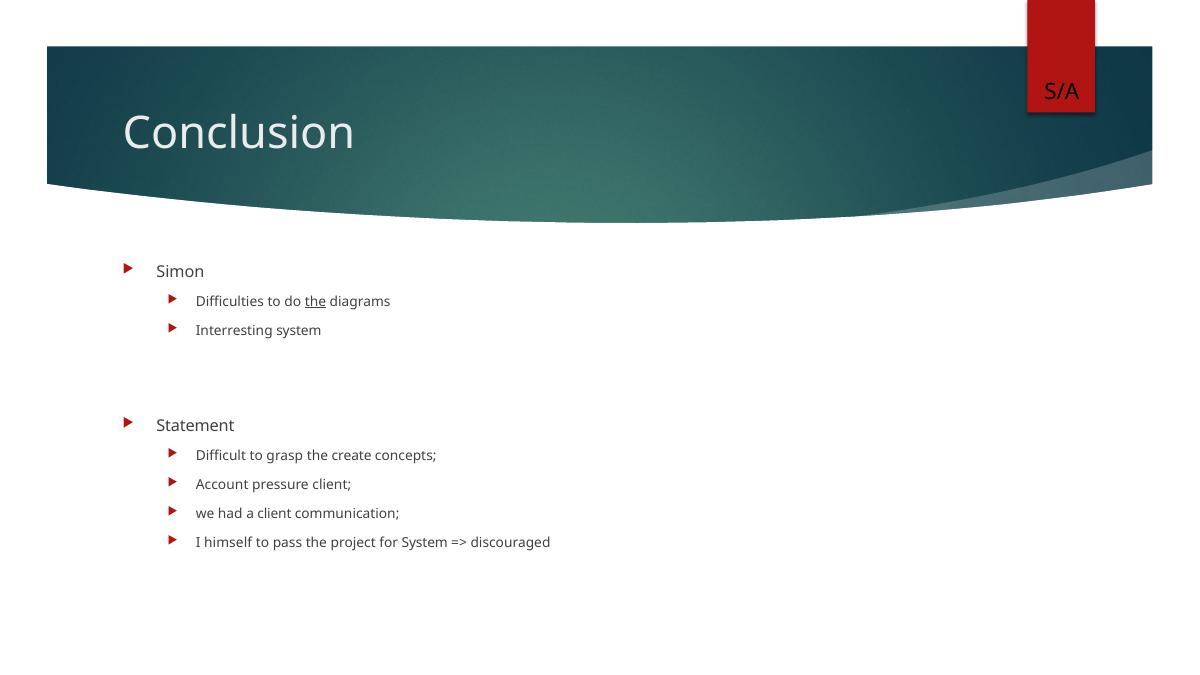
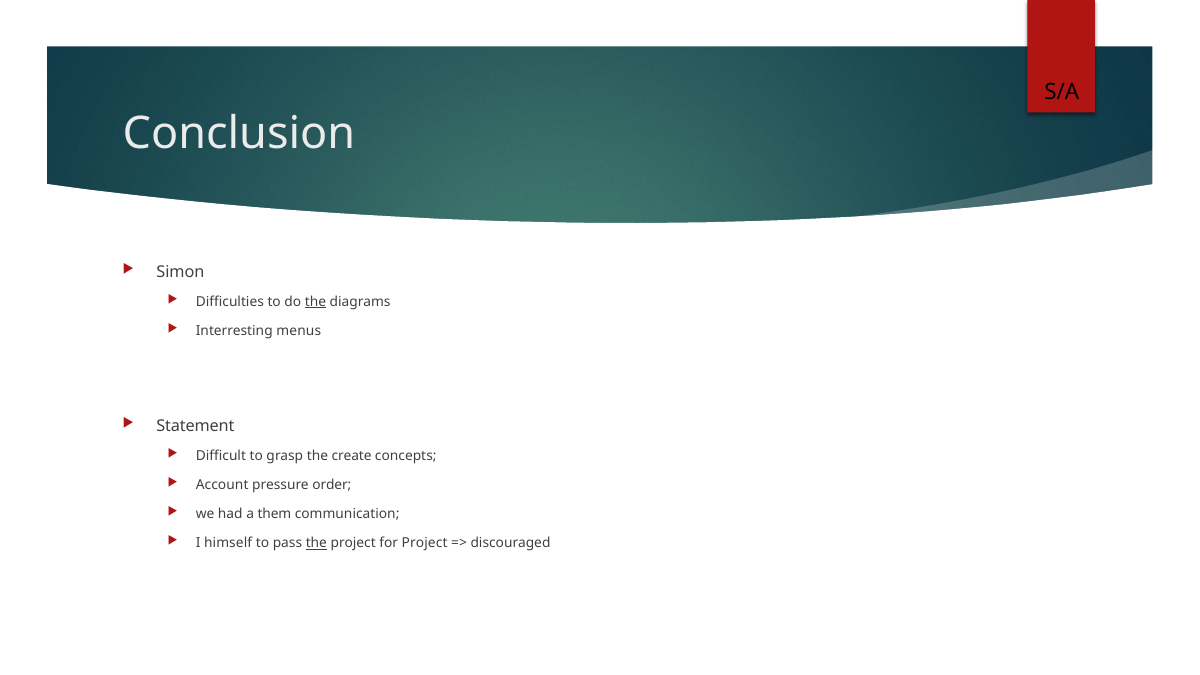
Interresting system: system -> menus (299, 331)
pressure client: client -> order (332, 485)
a client: client -> them (274, 514)
the underline: none -> present (316, 543)
for System: System -> Project (425, 543)
